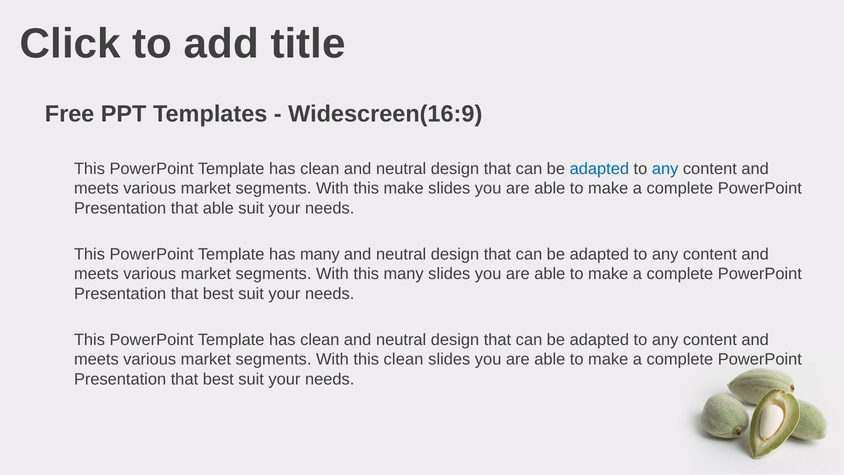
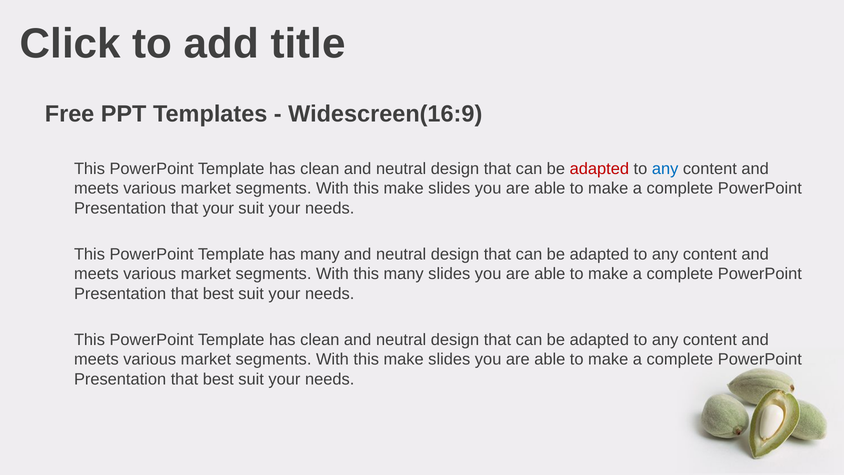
adapted colour: blue -> red (599, 169)
that able: able -> your (218, 208)
clean: clean -> make (404, 359)
